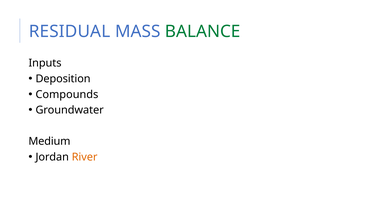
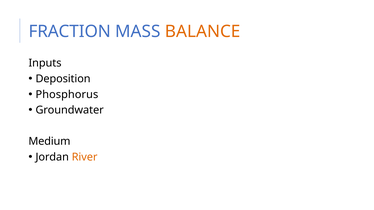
RESIDUAL: RESIDUAL -> FRACTION (70, 31)
BALANCE colour: green -> orange (203, 31)
Compounds: Compounds -> Phosphorus (67, 95)
